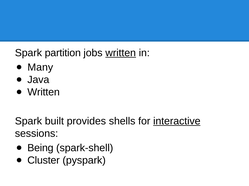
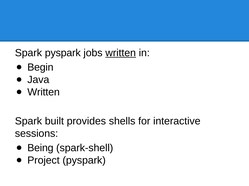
Spark partition: partition -> pyspark (63, 53)
Many: Many -> Begin (40, 68)
interactive underline: present -> none (177, 121)
Cluster: Cluster -> Project (44, 161)
